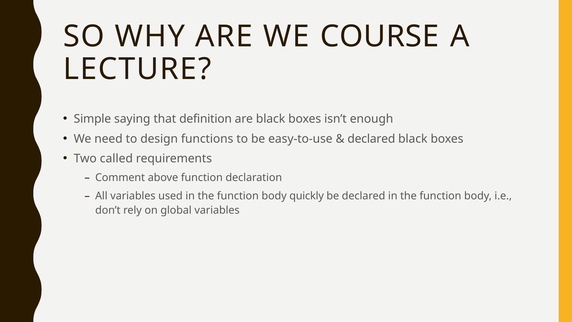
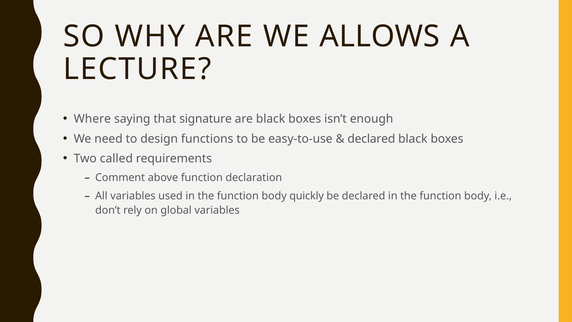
COURSE: COURSE -> ALLOWS (380, 36)
Simple: Simple -> Where (92, 119)
definition: definition -> signature (206, 119)
